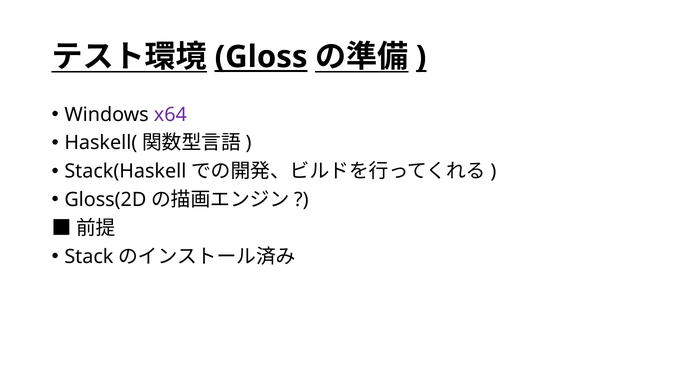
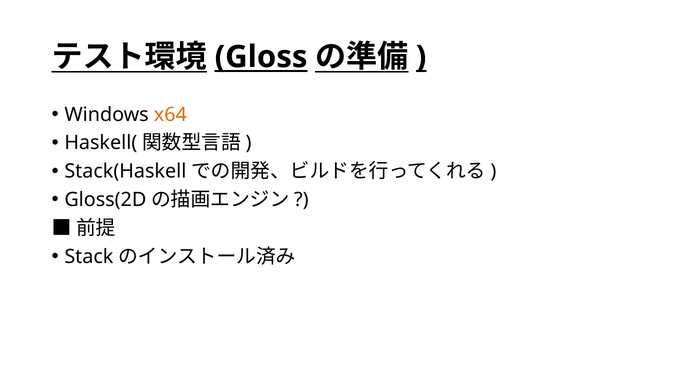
x64 colour: purple -> orange (170, 115)
